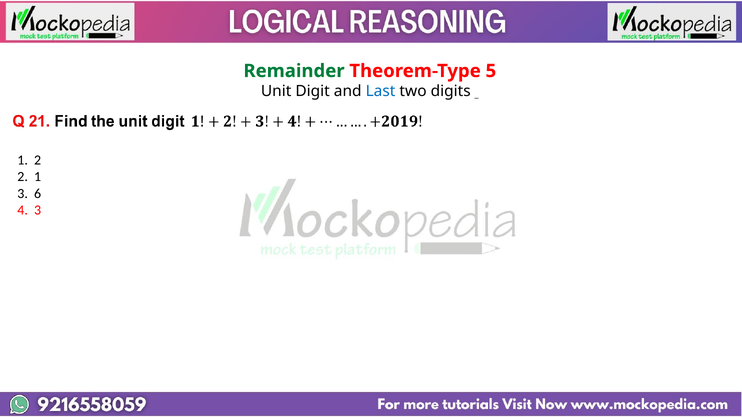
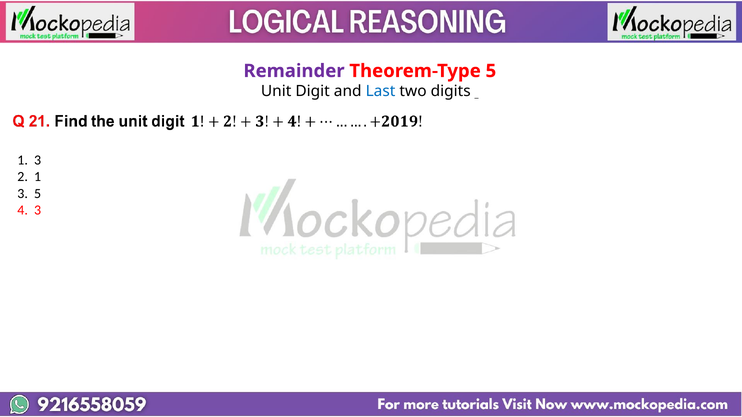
Remainder colour: green -> purple (294, 71)
2: 2 -> 3 (38, 160)
3 6: 6 -> 5 (38, 194)
